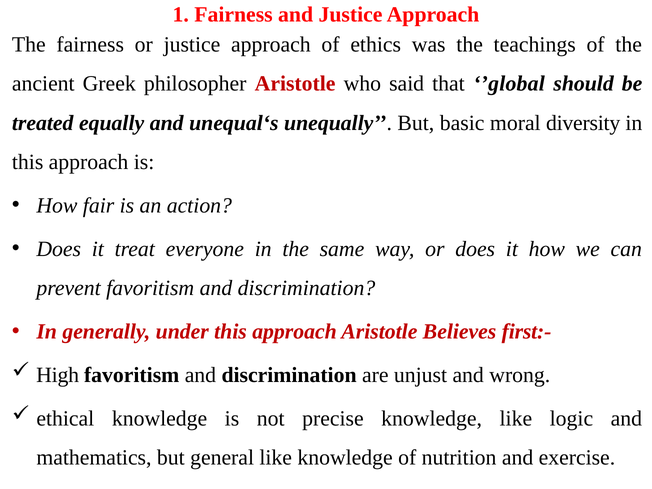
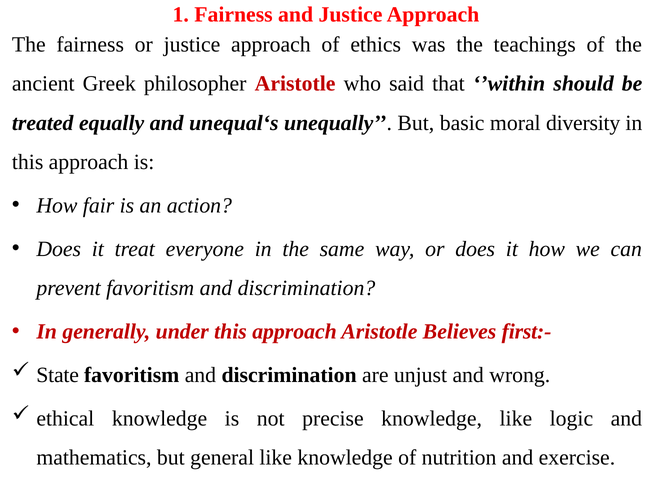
’global: ’global -> ’within (509, 84)
High: High -> State (58, 375)
